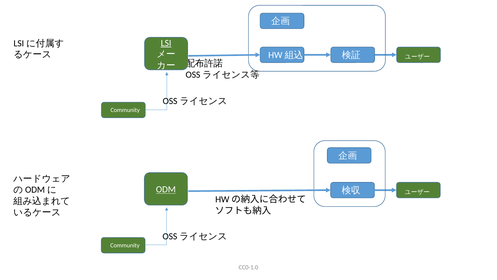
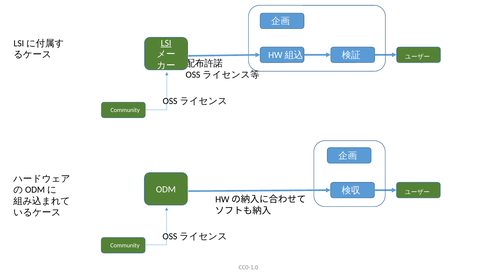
ODM underline: present -> none (166, 189)
